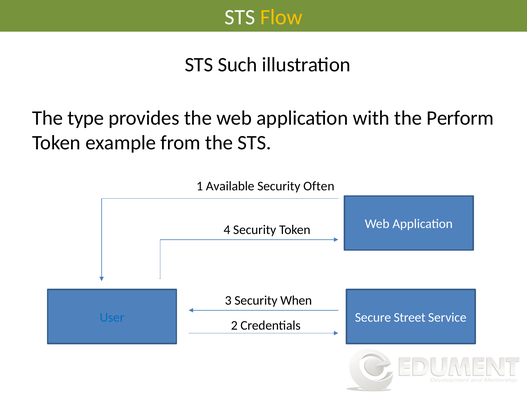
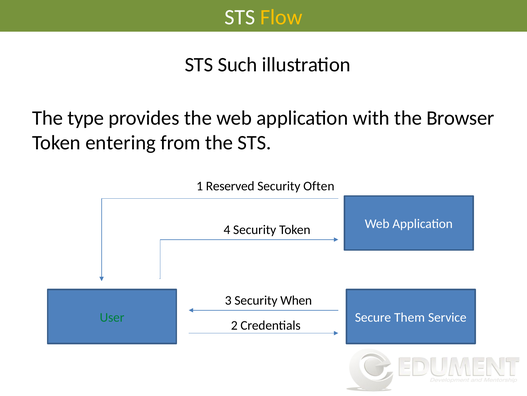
Perform: Perform -> Browser (460, 118)
example: example -> entering (121, 143)
Available: Available -> Reserved (230, 186)
User colour: blue -> green (112, 317)
Street: Street -> Them (409, 317)
